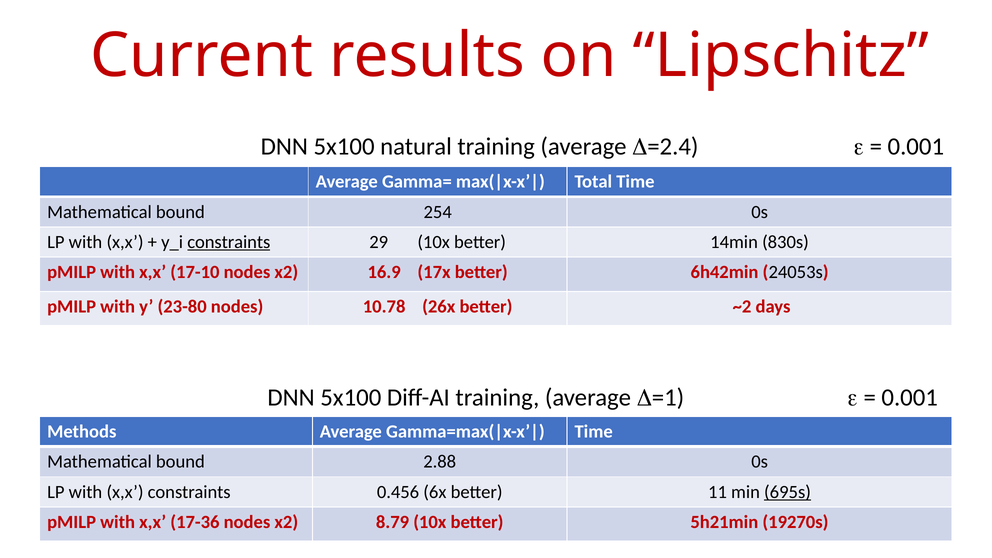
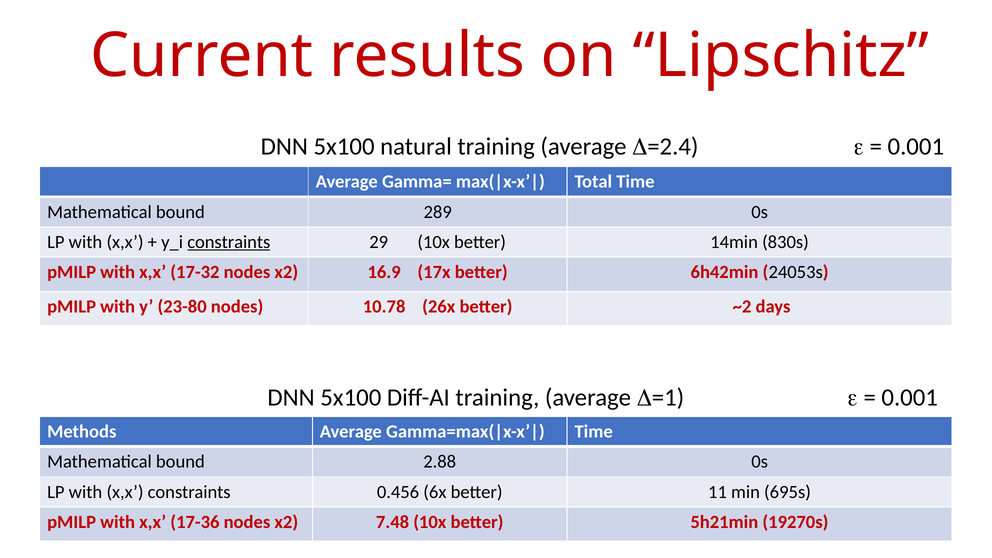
254: 254 -> 289 (438, 212)
17-10: 17-10 -> 17-32 (195, 272)
695s underline: present -> none (788, 492)
8.79: 8.79 -> 7.48 (392, 522)
